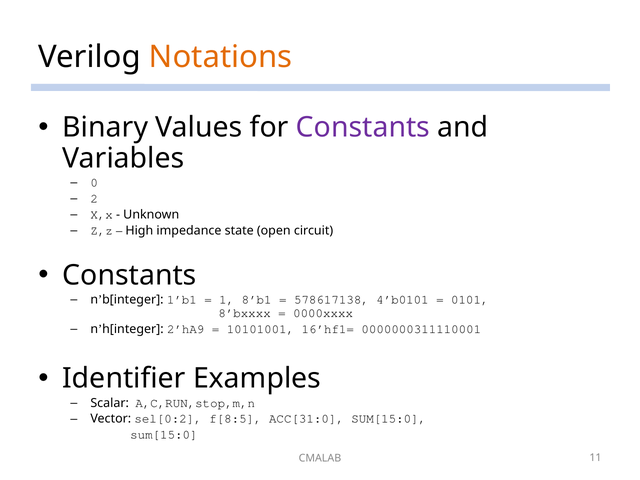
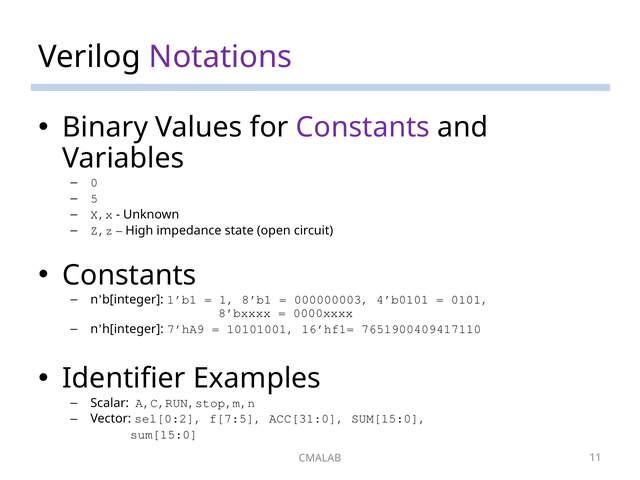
Notations colour: orange -> purple (221, 57)
2: 2 -> 5 (94, 199)
578617138: 578617138 -> 000000003 (331, 300)
2’hA9: 2’hA9 -> 7’hA9 (186, 329)
0000000311110001: 0000000311110001 -> 7651900409417110 (421, 329)
f[8:5: f[8:5 -> f[7:5 (235, 419)
